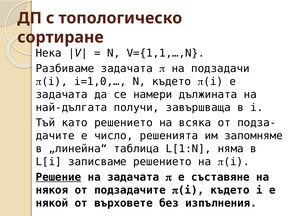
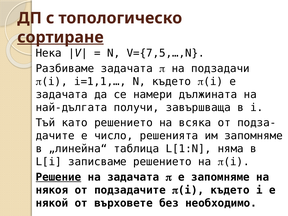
сортиране underline: none -> present (60, 37)
V={1,1,…,N: V={1,1,…,N -> V={7,5,…,N (166, 53)
i=1,0,…: i=1,0,… -> i=1,1,… (100, 81)
е съставяне: съставяне -> запомняме (220, 177)
изпълнения: изпълнения -> необходимо (221, 203)
